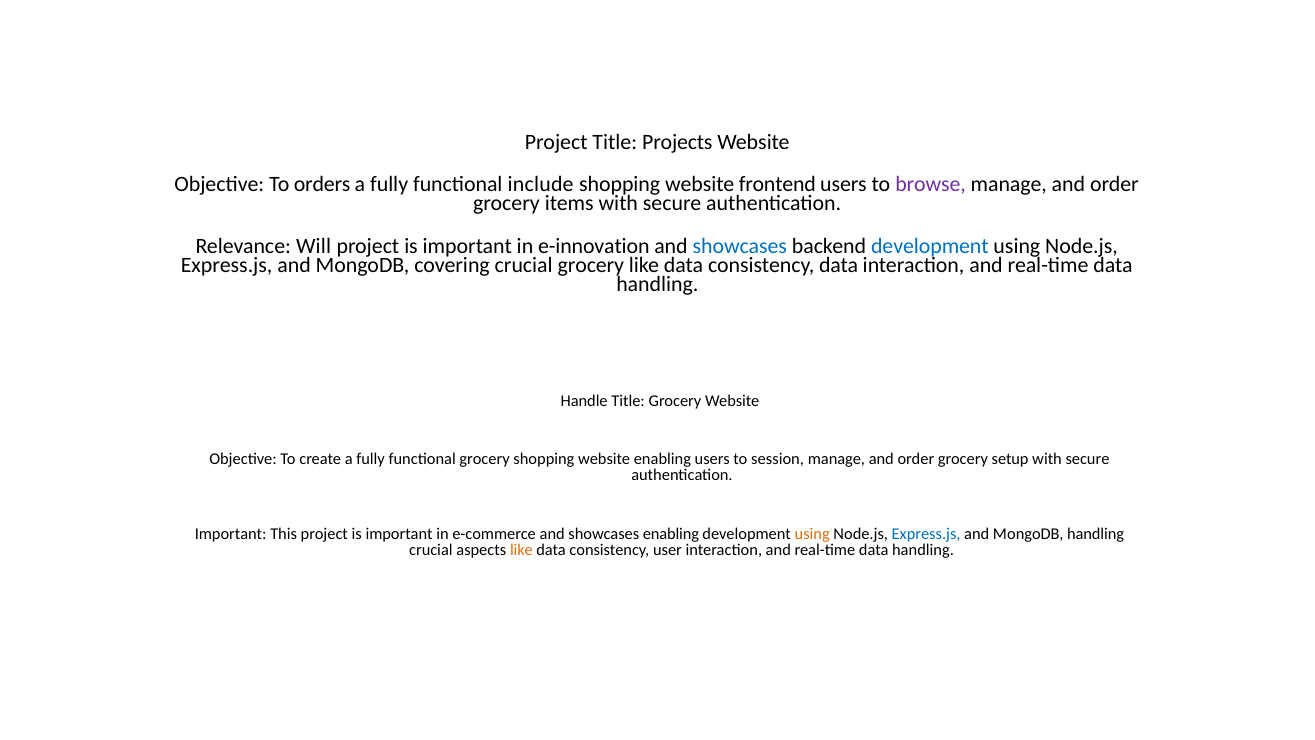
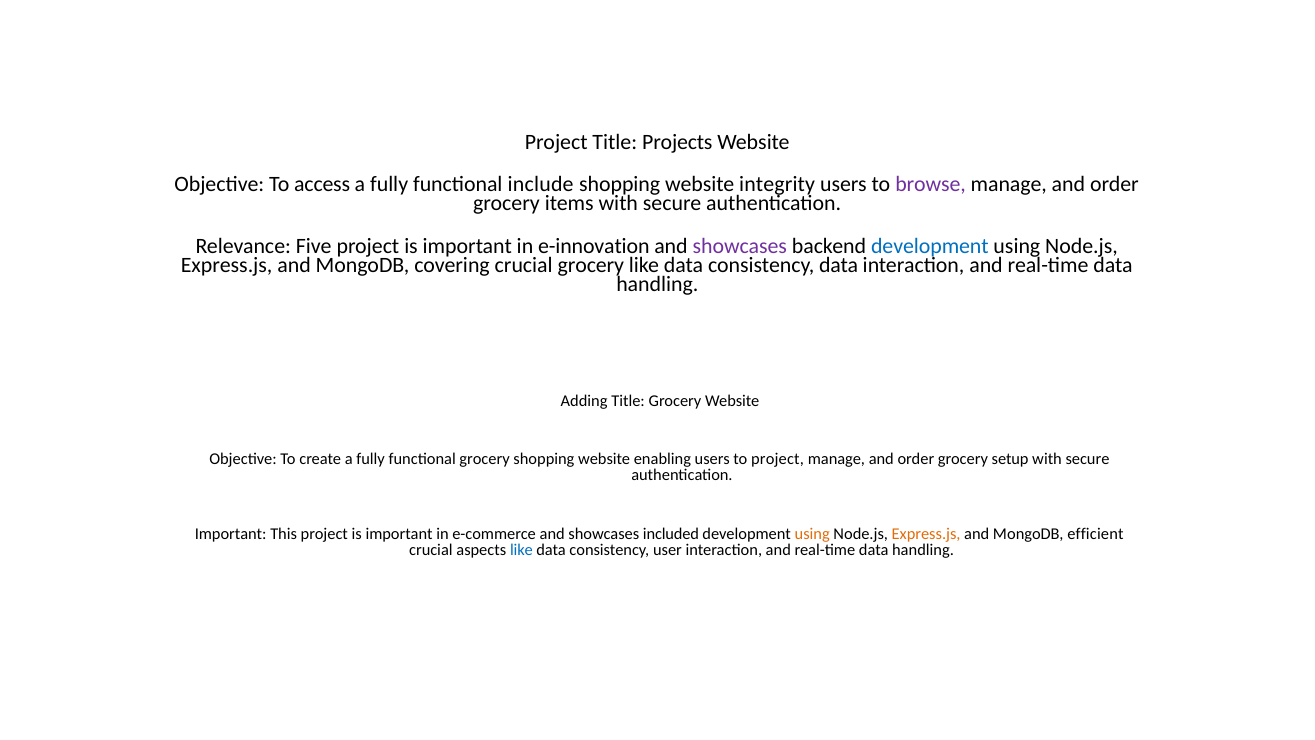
orders: orders -> access (322, 184)
frontend: frontend -> integrity (777, 184)
Will: Will -> Five (314, 246)
showcases colour: blue -> purple (740, 246)
Handle: Handle -> Adding (584, 401)
to session: session -> project (778, 459)
showcases enabling: enabling -> included (671, 533)
Express.js colour: blue -> orange (926, 533)
MongoDB handling: handling -> efficient (1095, 533)
like colour: orange -> blue (521, 549)
